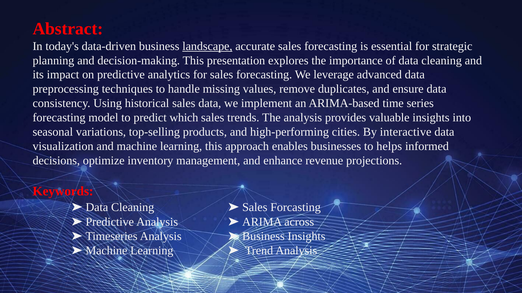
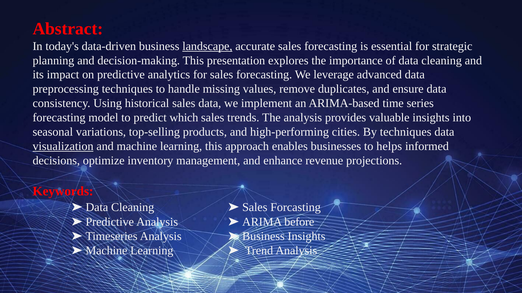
By interactive: interactive -> techniques (406, 132)
visualization underline: none -> present (63, 147)
across: across -> before (299, 222)
